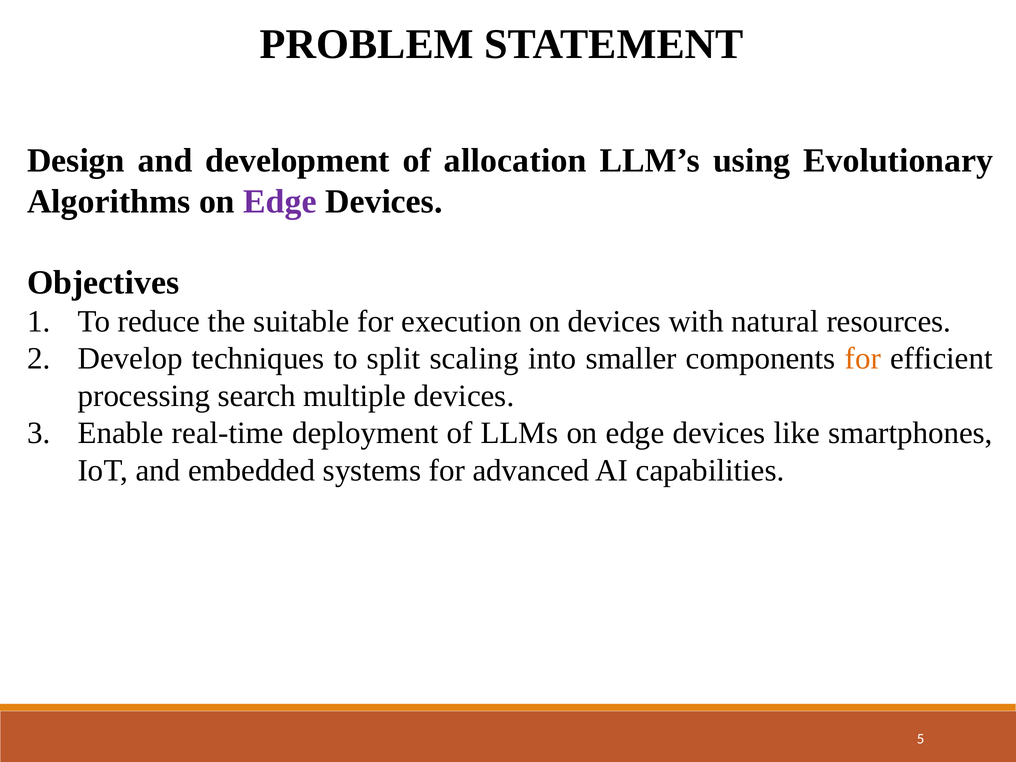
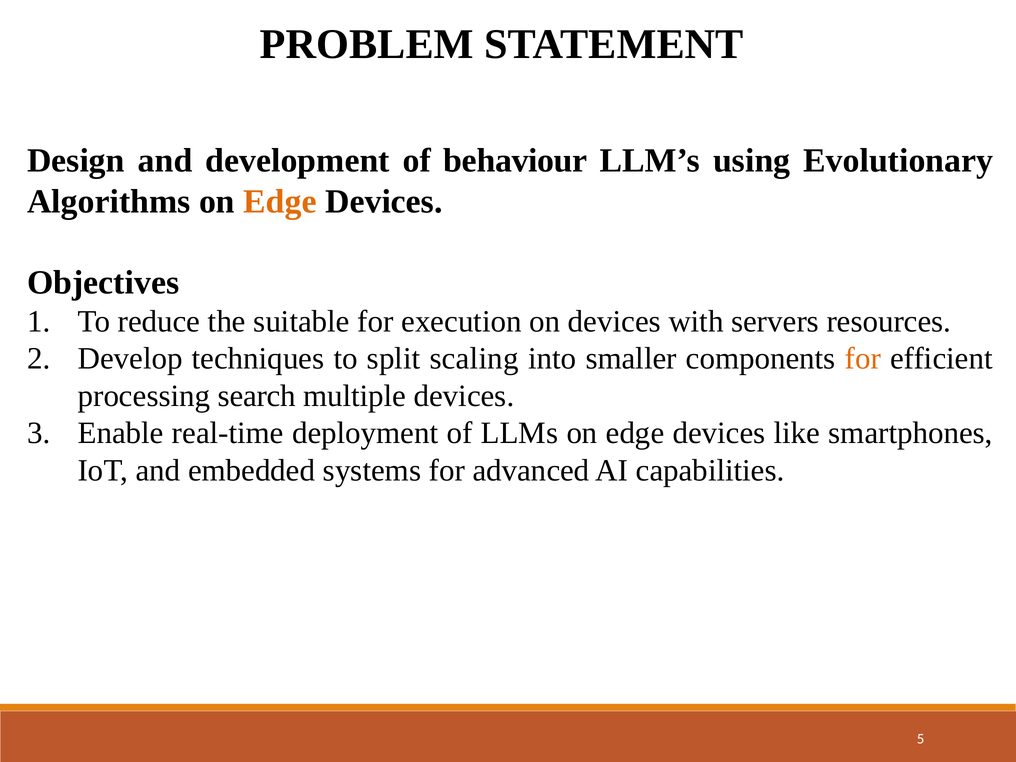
allocation: allocation -> behaviour (515, 161)
Edge colour: purple -> orange (280, 201)
natural: natural -> servers (775, 321)
